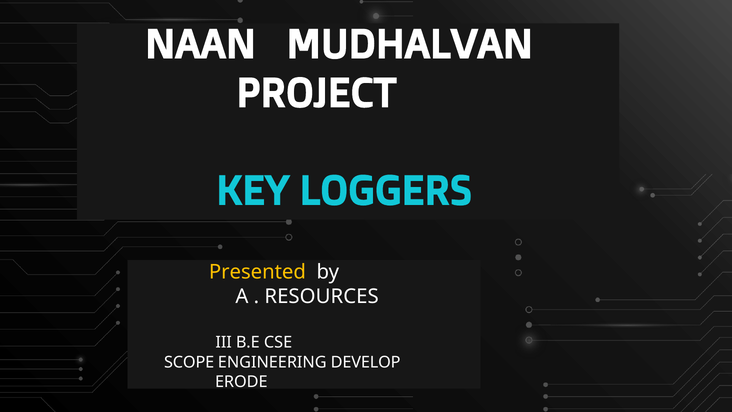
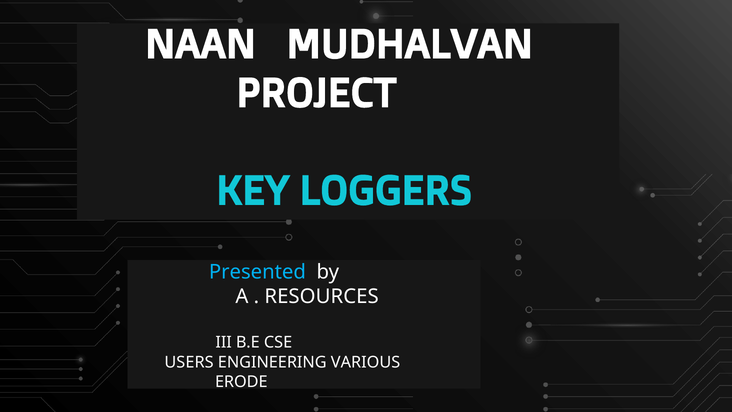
Presented colour: yellow -> light blue (257, 272)
SCOPE: SCOPE -> USERS (189, 362)
DEVELOP: DEVELOP -> VARIOUS (366, 362)
